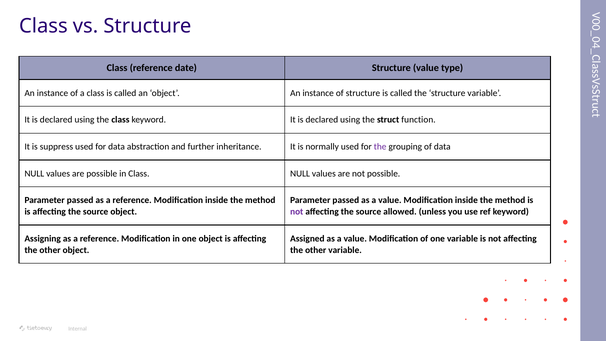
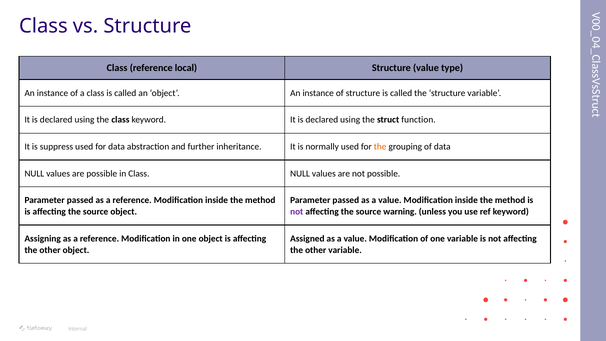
date: date -> local (186, 68)
the colour: purple -> orange (380, 147)
allowed: allowed -> warning (400, 212)
